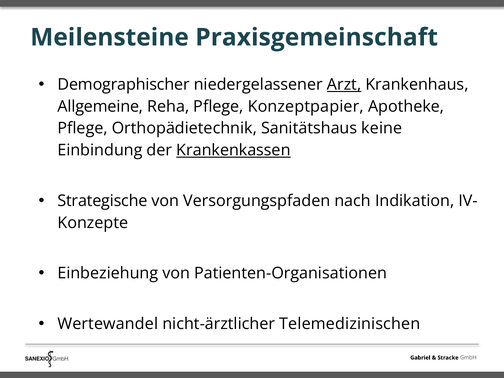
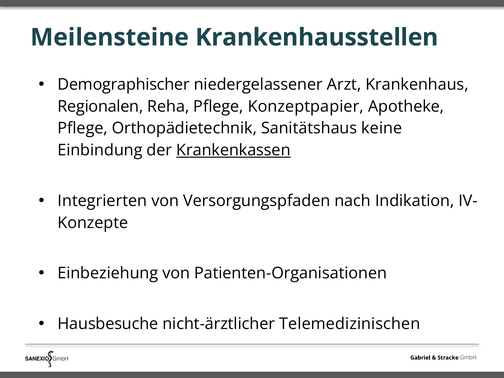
Praxisgemeinschaft: Praxisgemeinschaft -> Krankenhausstellen (317, 37)
Arzt underline: present -> none (344, 84)
Allgemeine: Allgemeine -> Regionalen (100, 106)
Strategische: Strategische -> Integrierten (102, 201)
Wertewandel: Wertewandel -> Hausbesuche (108, 324)
